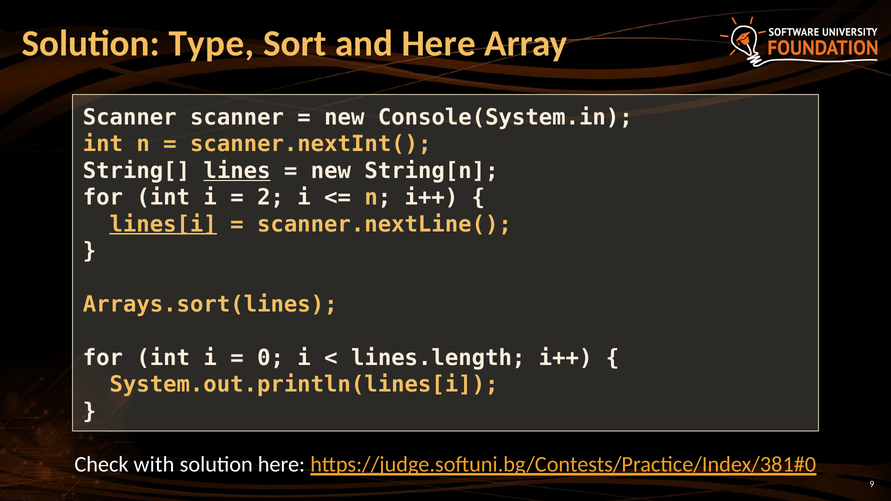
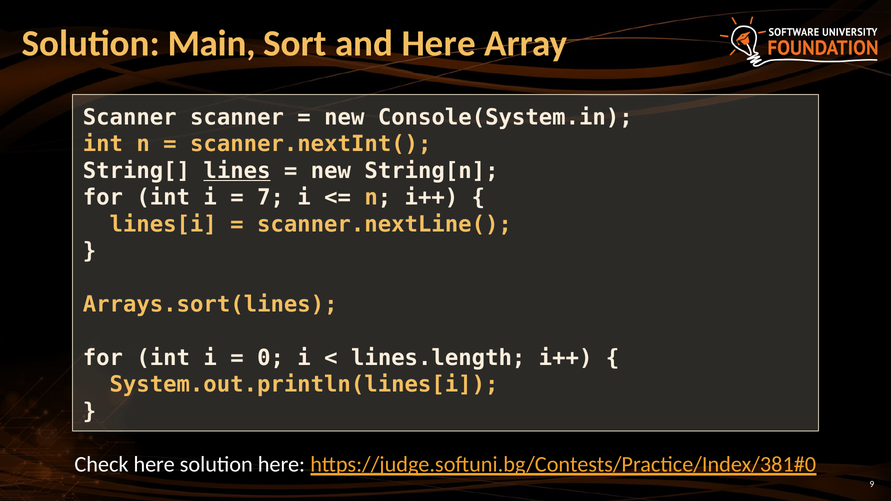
Type: Type -> Main (212, 43)
2: 2 -> 7 (271, 198)
lines[i underline: present -> none (163, 224)
Check with: with -> here (154, 465)
